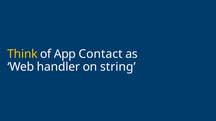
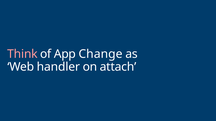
Think colour: yellow -> pink (22, 54)
Contact: Contact -> Change (101, 54)
string: string -> attach (118, 67)
